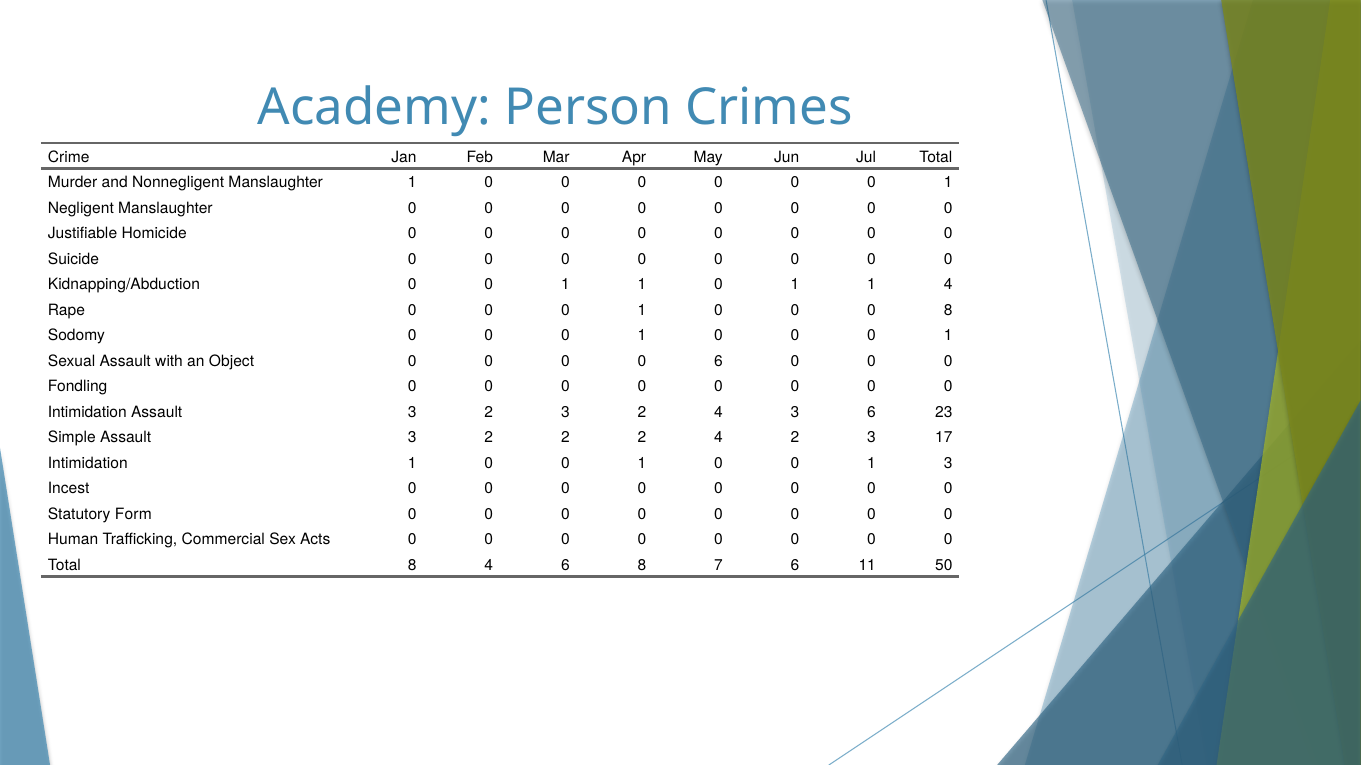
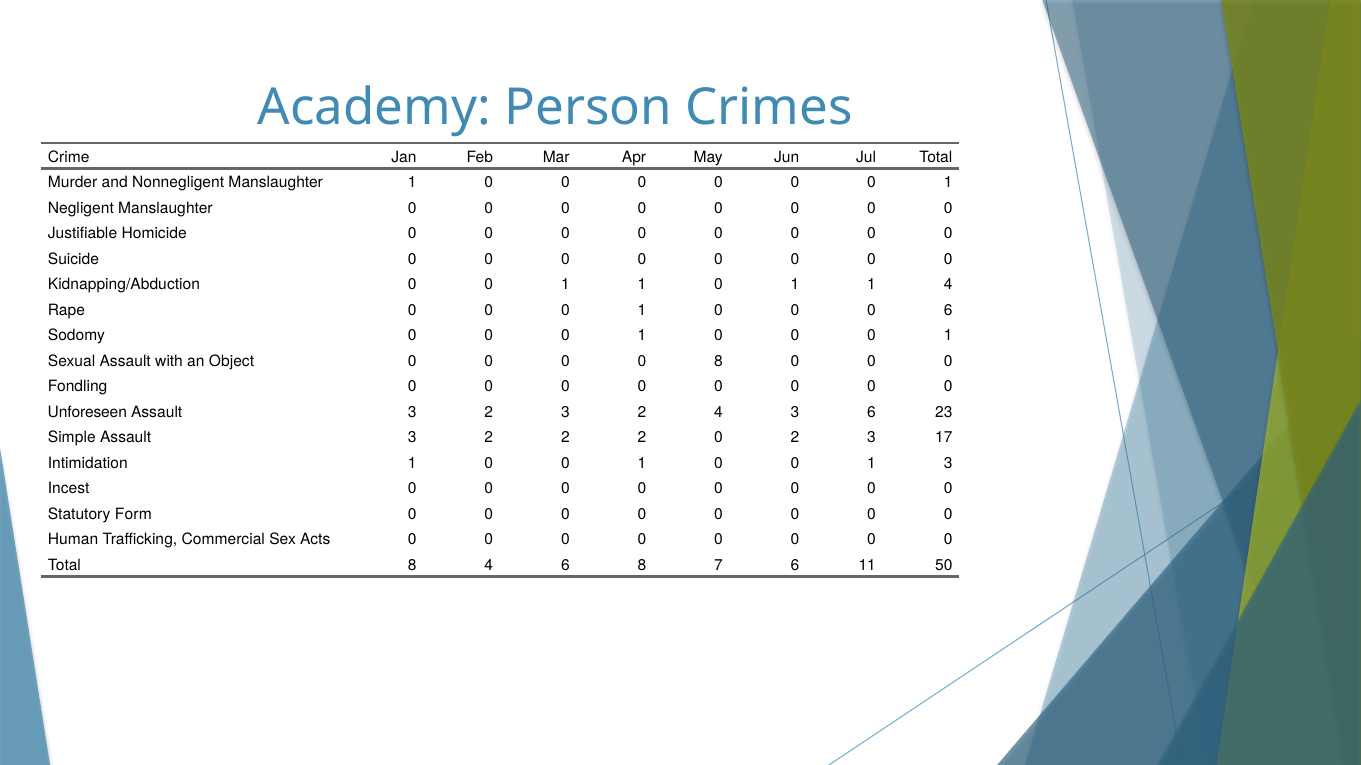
0 8: 8 -> 6 (948, 310)
0 6: 6 -> 8 (718, 361)
Intimidation: Intimidation -> Unforeseen (87, 413)
2 2 4: 4 -> 0 (718, 438)
